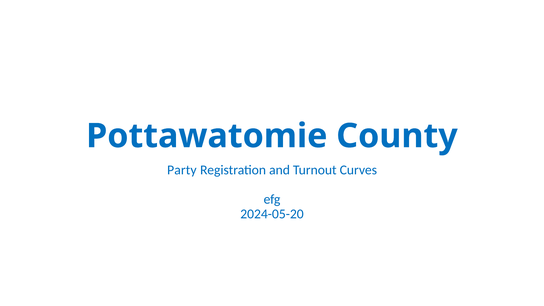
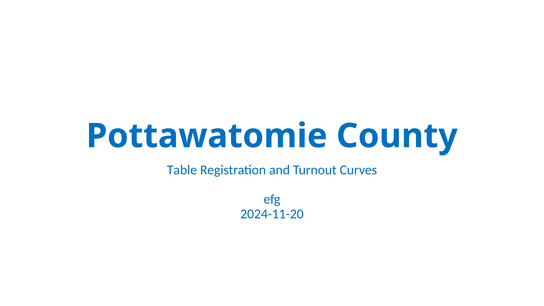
Party: Party -> Table (182, 170)
2024-05-20: 2024-05-20 -> 2024-11-20 (272, 214)
